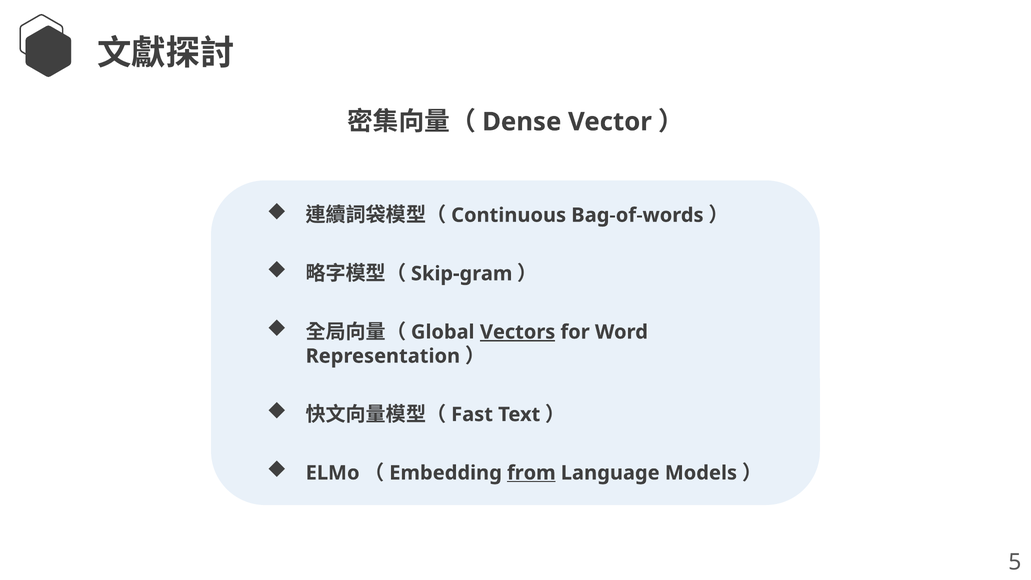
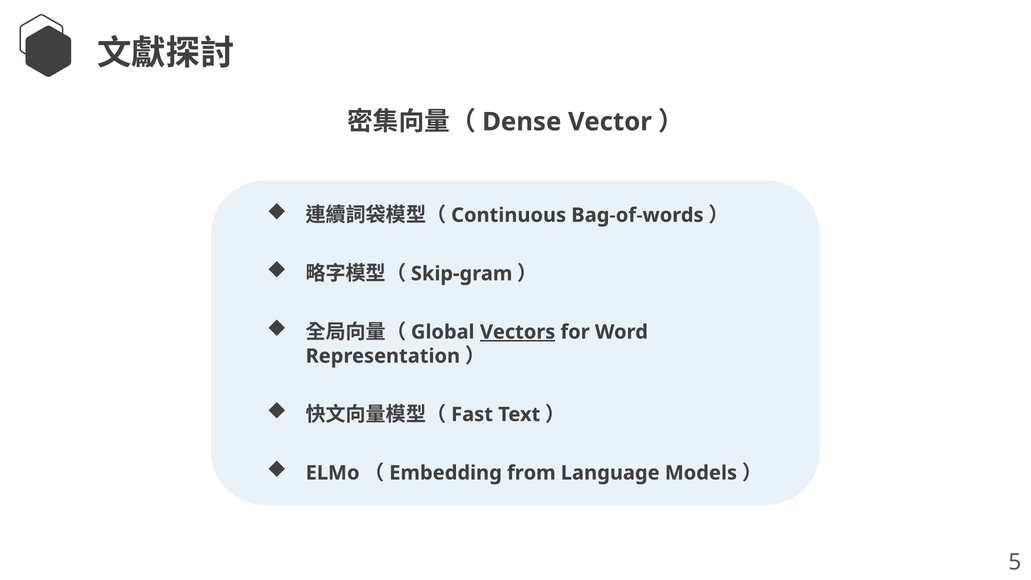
from underline: present -> none (531, 473)
